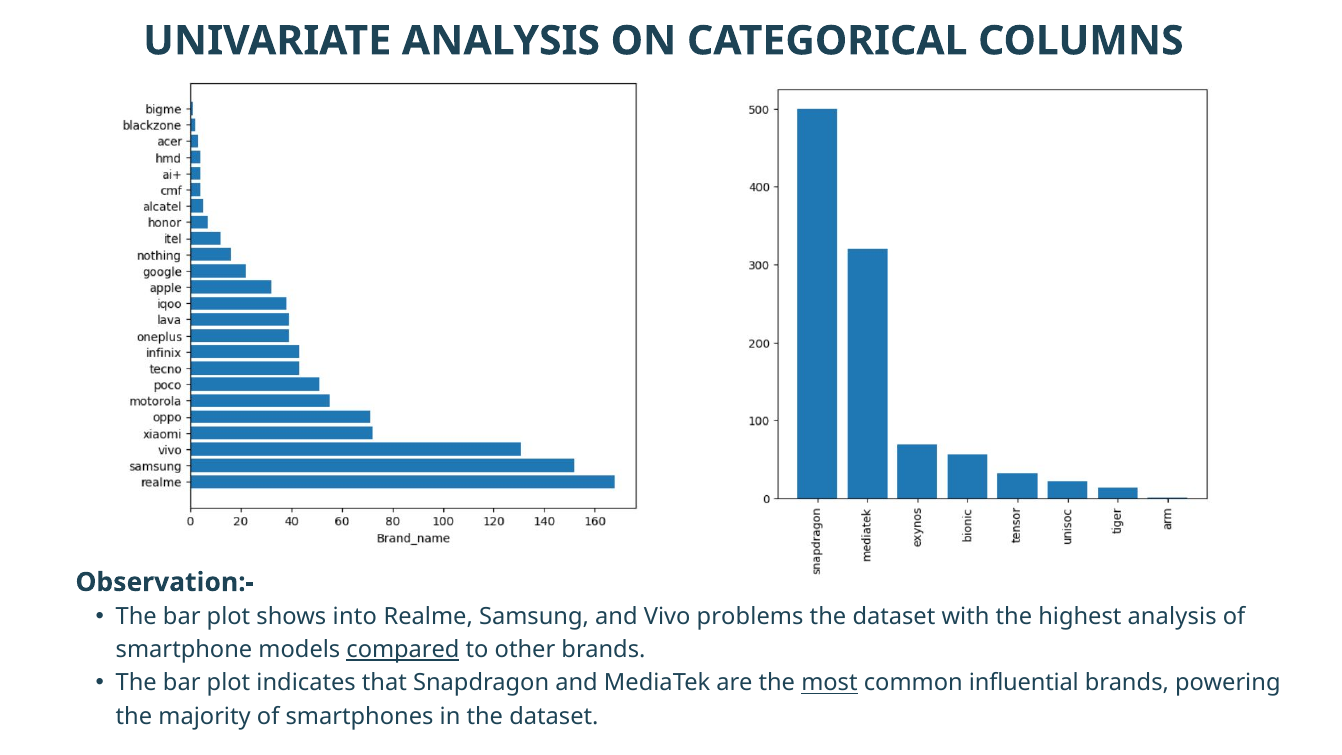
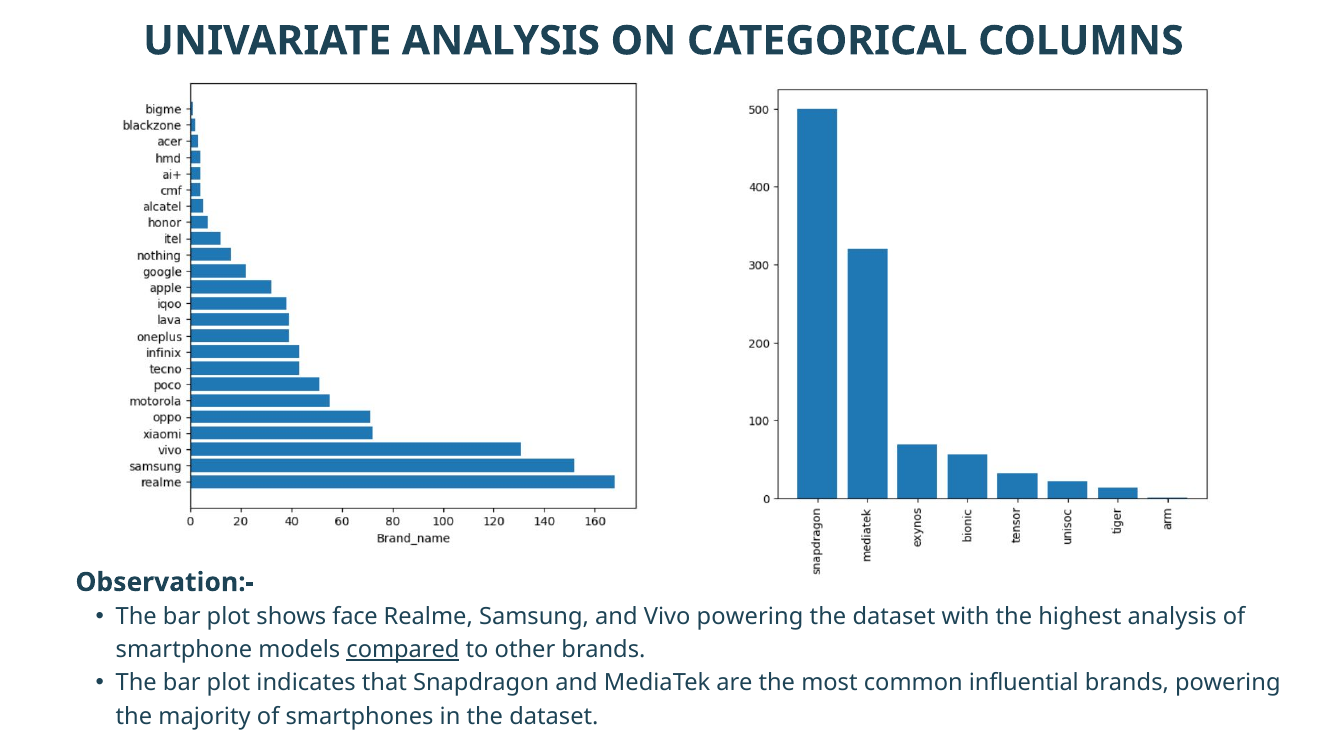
into: into -> face (355, 617)
Vivo problems: problems -> powering (750, 617)
most underline: present -> none (829, 683)
